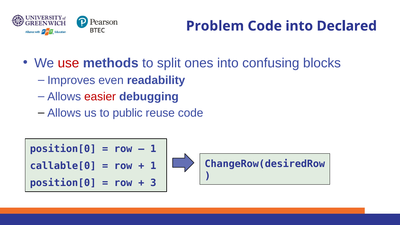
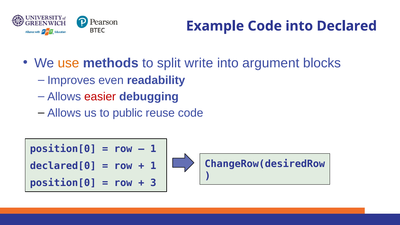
Problem: Problem -> Example (215, 26)
use colour: red -> orange (68, 63)
ones: ones -> write (199, 63)
confusing: confusing -> argument (271, 63)
callable[0: callable[0 -> declared[0 (63, 166)
